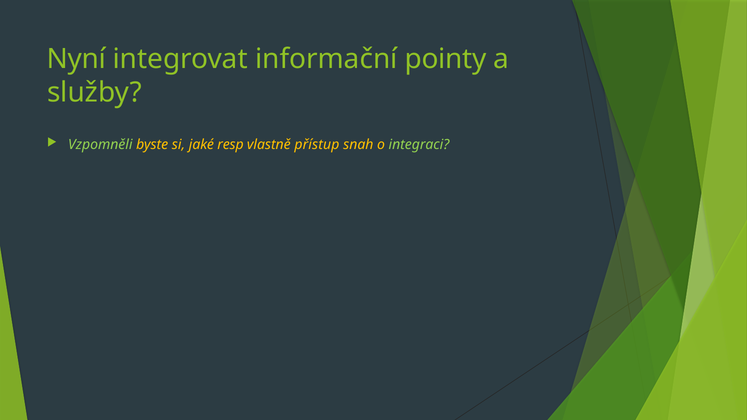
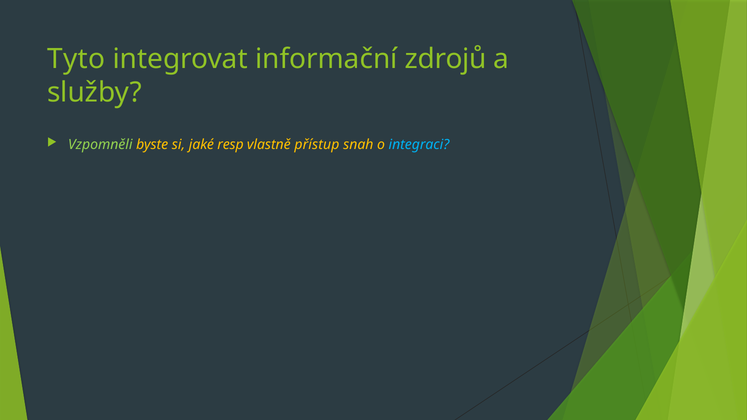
Nyní: Nyní -> Tyto (76, 59)
pointy: pointy -> zdrojů (446, 59)
integraci colour: light green -> light blue (419, 145)
